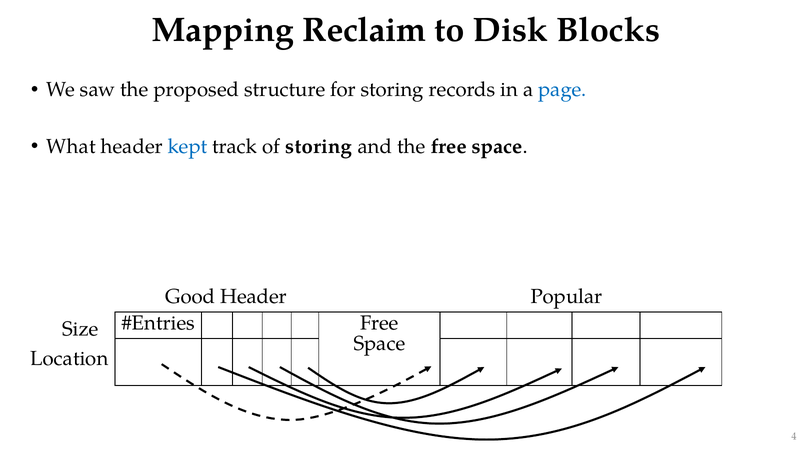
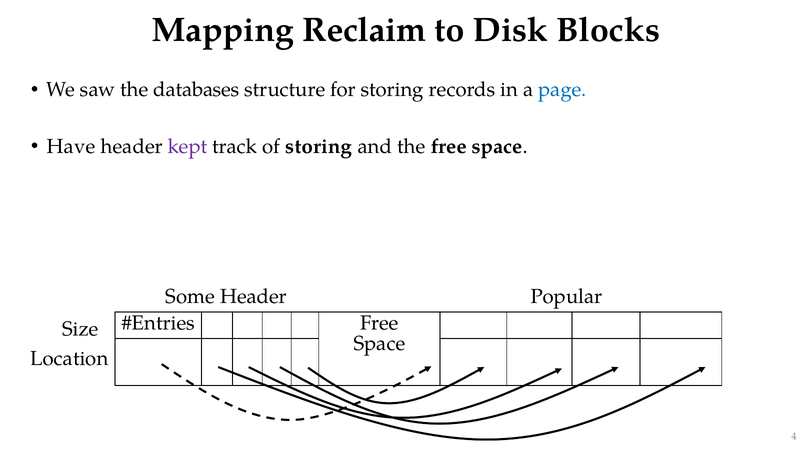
proposed: proposed -> databases (197, 90)
What: What -> Have (71, 146)
kept colour: blue -> purple (188, 146)
Good: Good -> Some (190, 296)
